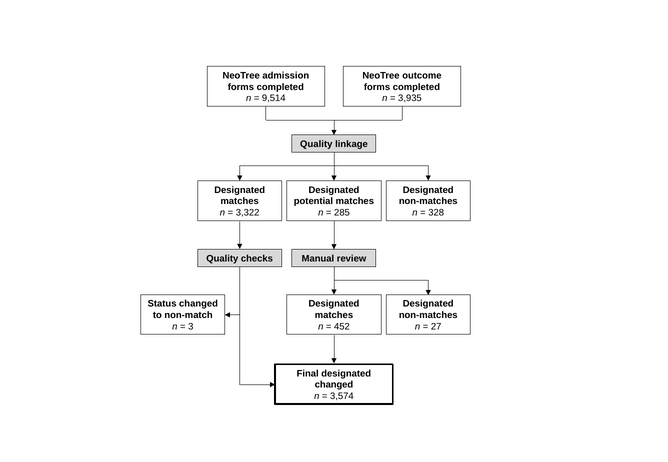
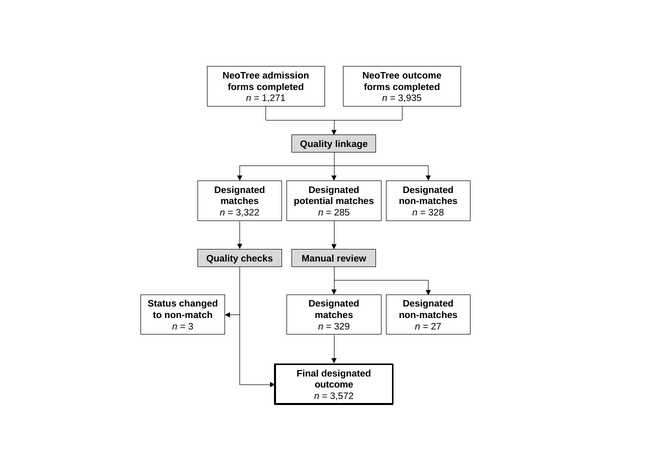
9,514: 9,514 -> 1,271 (274, 98)
452: 452 -> 329 (342, 327)
changed: changed -> outcome (334, 385)
3,574: 3,574 -> 3,572 (342, 397)
